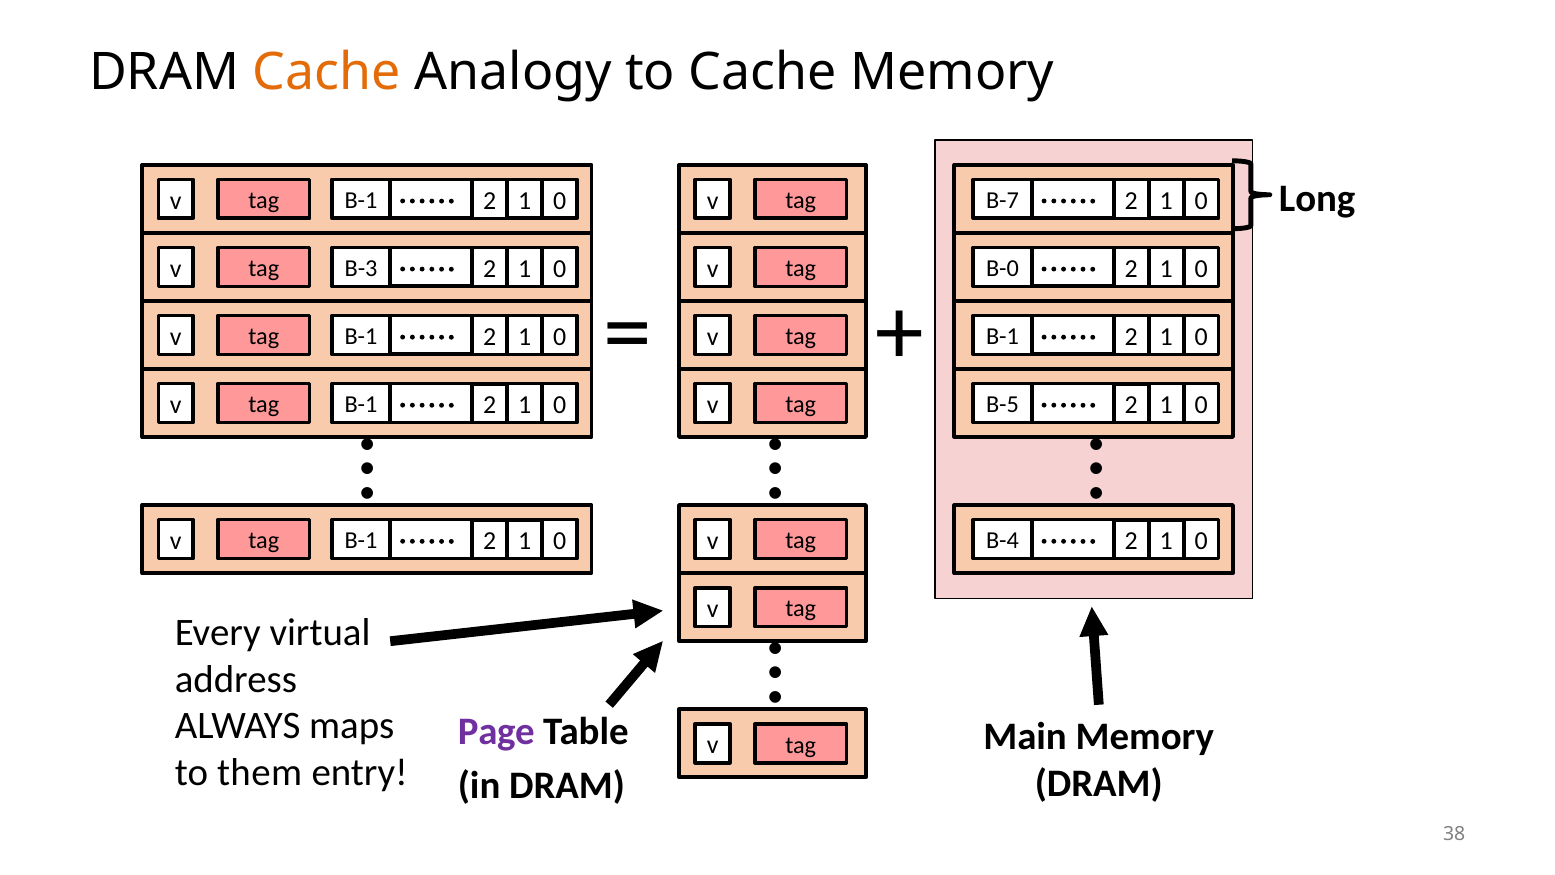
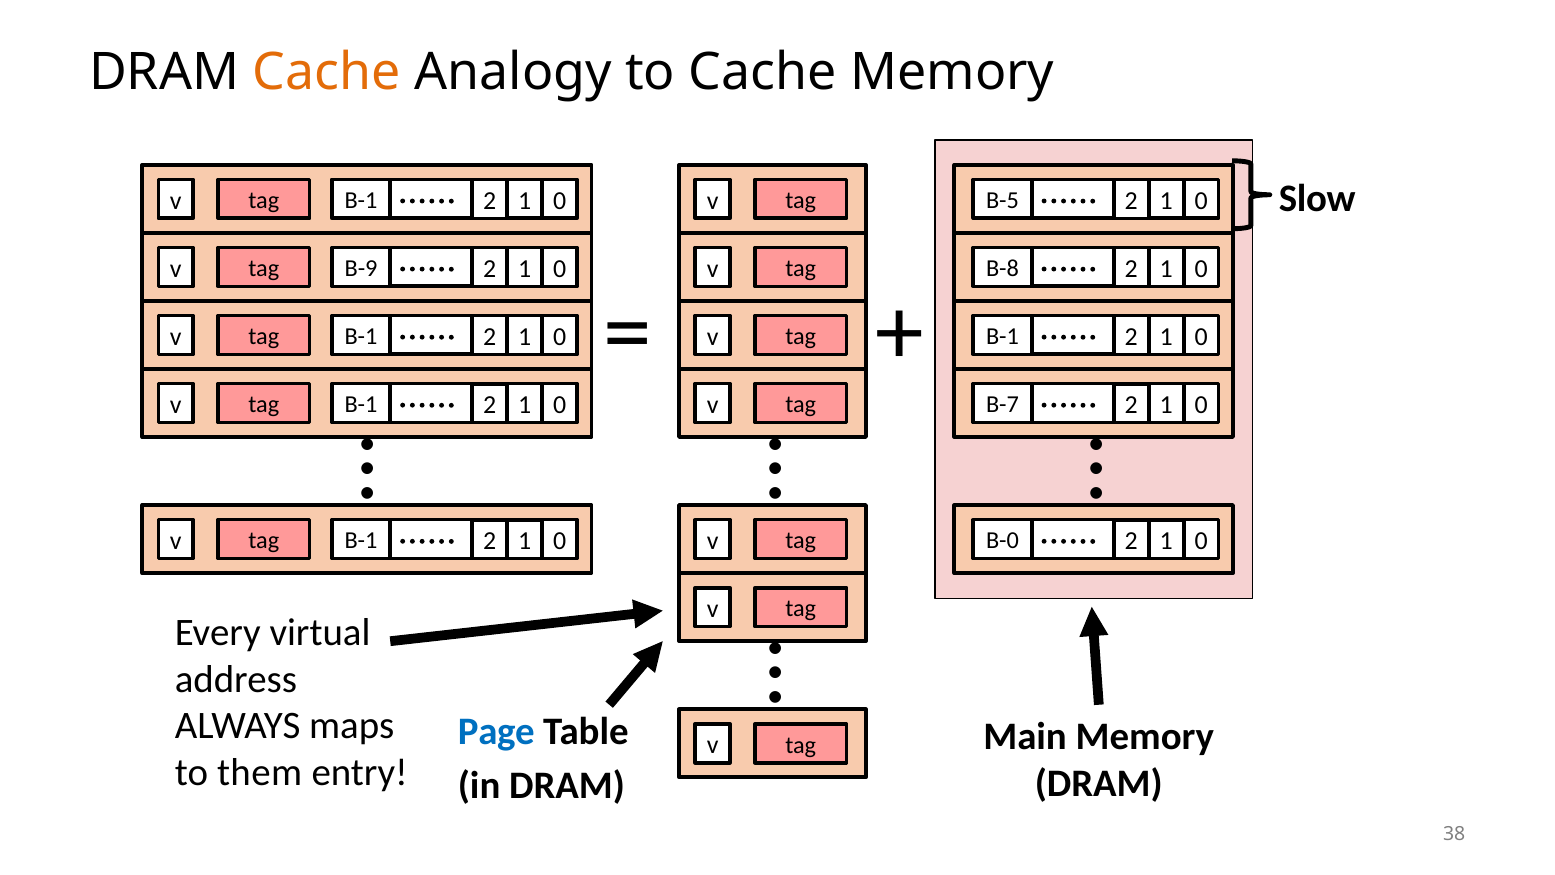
Long: Long -> Slow (1317, 199)
B-7: B-7 -> B-5 (1002, 200)
B-3: B-3 -> B-9 (361, 269)
B-0: B-0 -> B-8 (1002, 269)
B-5: B-5 -> B-7 (1002, 405)
B-4: B-4 -> B-0 (1002, 541)
Page colour: purple -> blue (496, 731)
